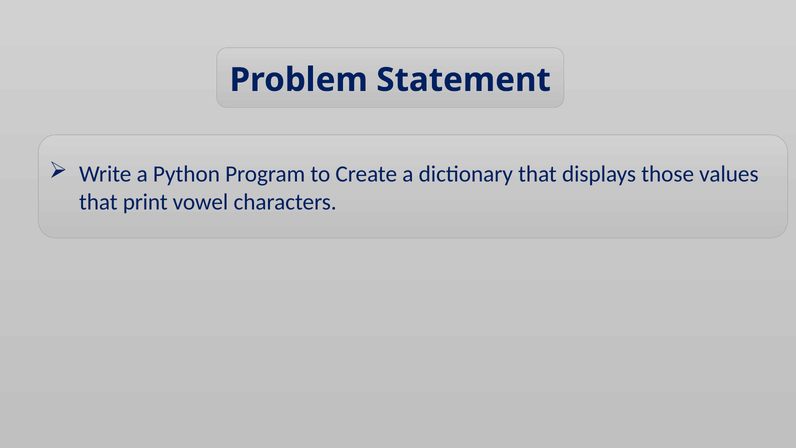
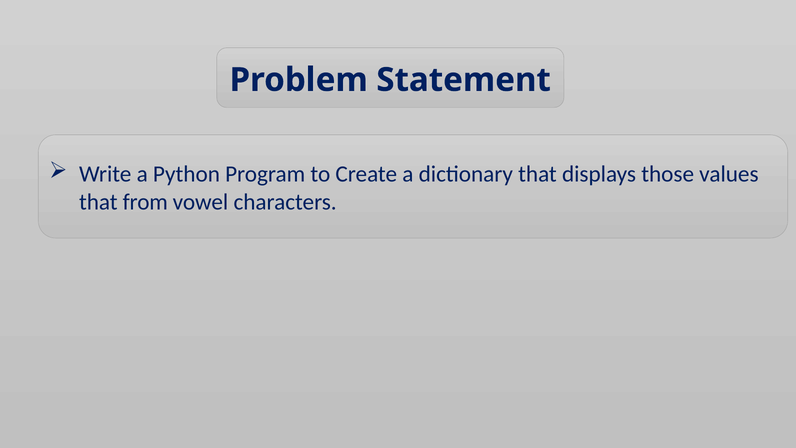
print: print -> from (145, 202)
